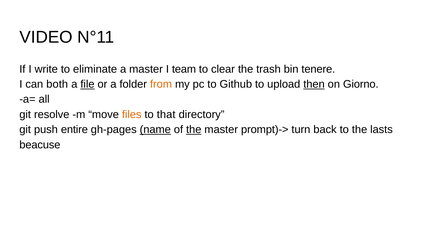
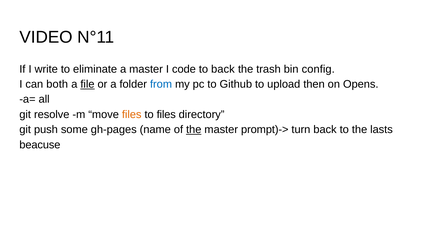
team: team -> code (184, 69)
to clear: clear -> back (223, 69)
tenere: tenere -> config (318, 69)
from colour: orange -> blue (161, 84)
then underline: present -> none (314, 84)
Giorno: Giorno -> Opens (361, 84)
to that: that -> files (166, 115)
entire: entire -> some (74, 130)
name underline: present -> none (155, 130)
